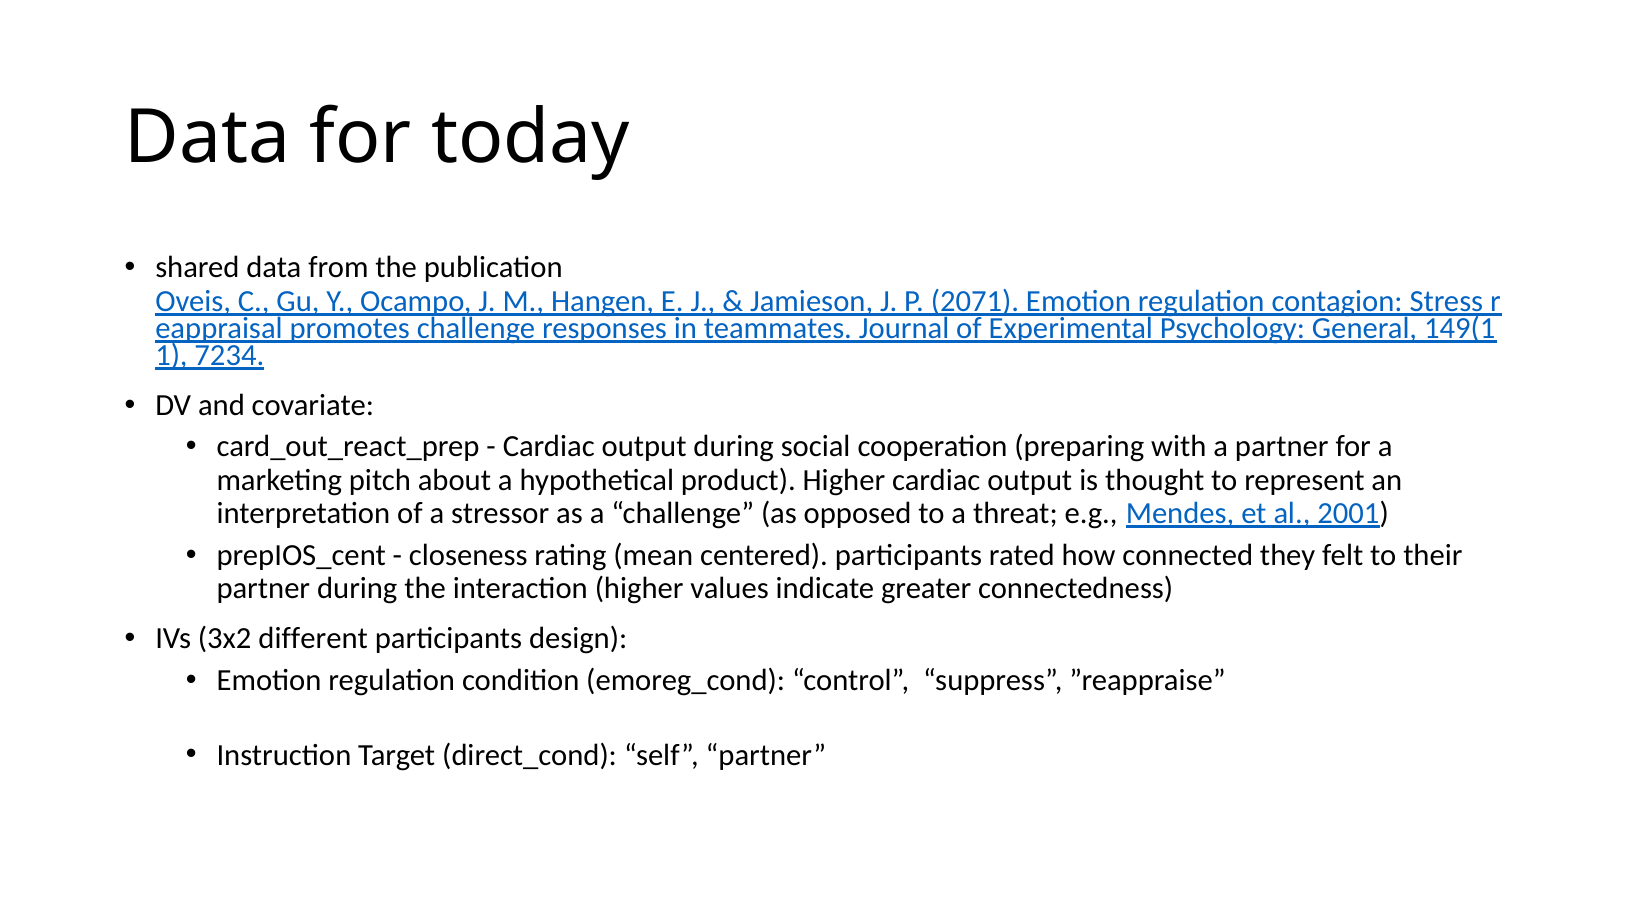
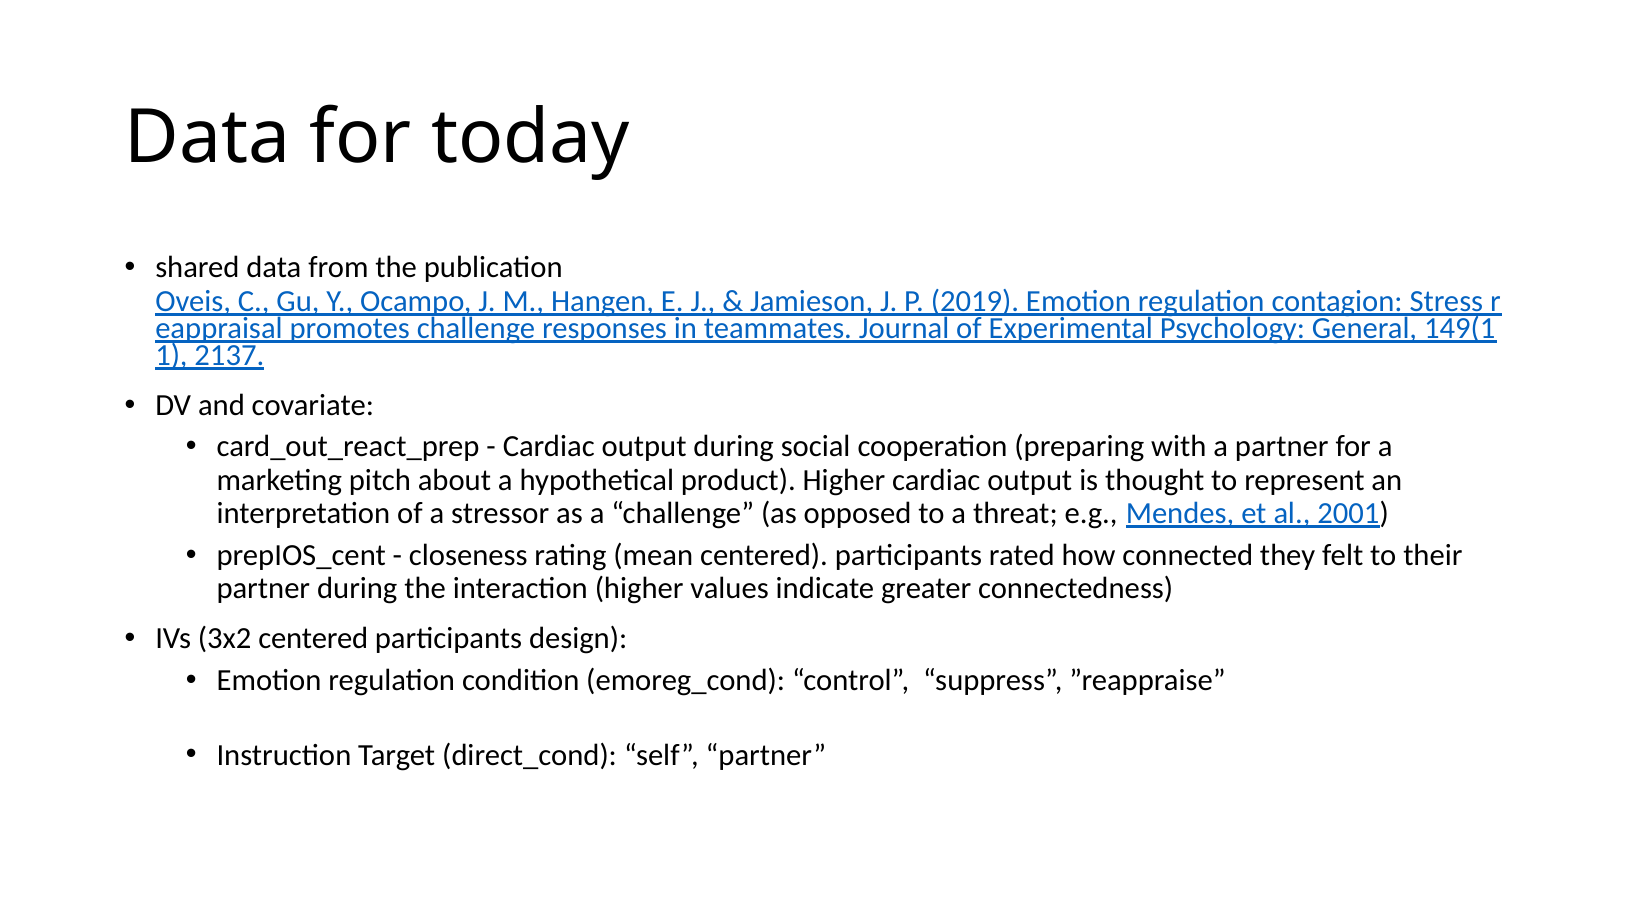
2071: 2071 -> 2019 (975, 301)
7234: 7234 -> 2137 (229, 355)
3x2 different: different -> centered (313, 638)
